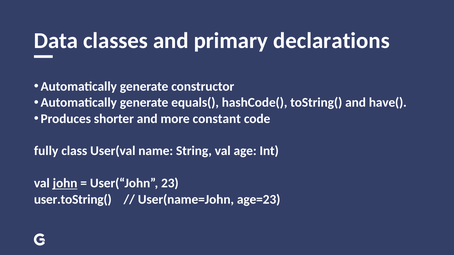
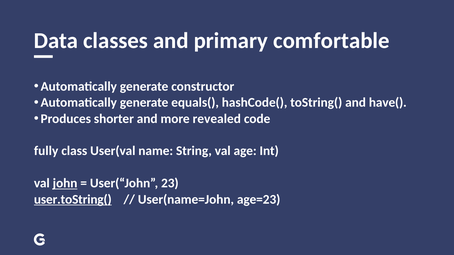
declarations: declarations -> comfortable (331, 41)
constant: constant -> revealed (217, 119)
user.toString( underline: none -> present (73, 200)
